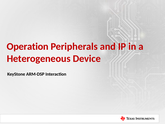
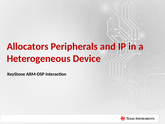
Operation: Operation -> Allocators (28, 46)
